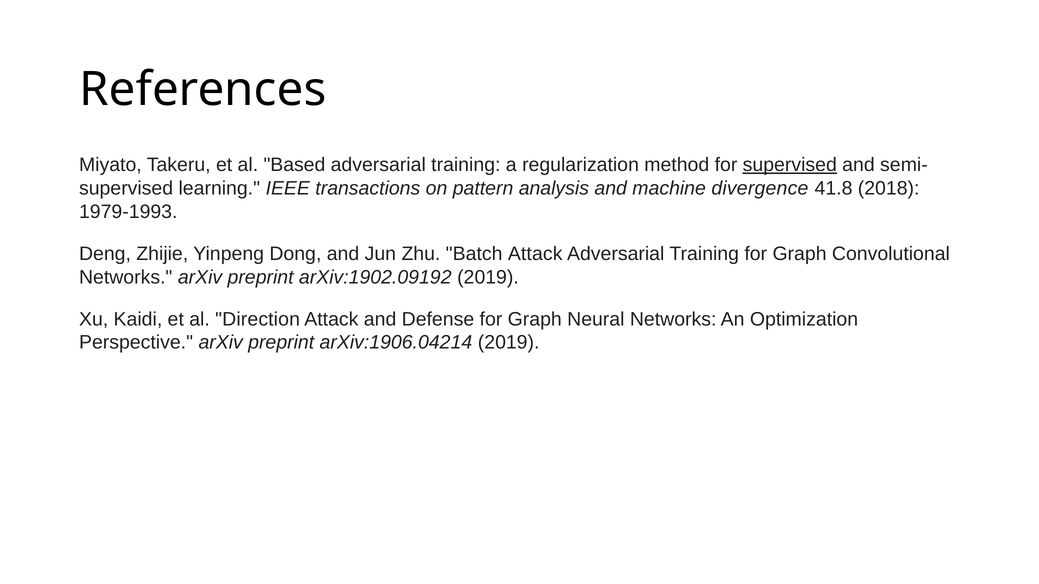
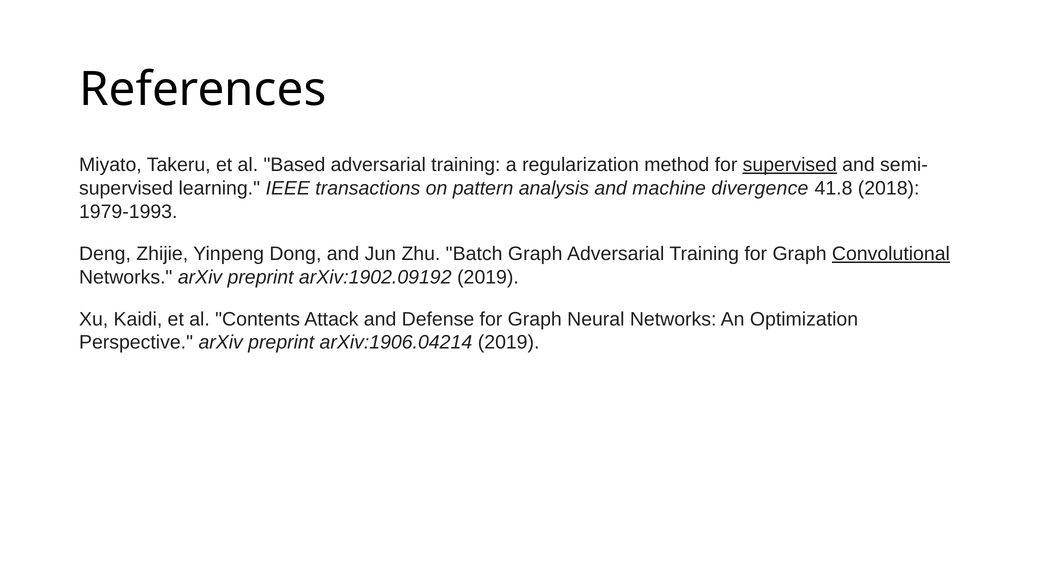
Batch Attack: Attack -> Graph (535, 254)
Convolutional underline: none -> present (891, 254)
Direction: Direction -> Contents (258, 319)
